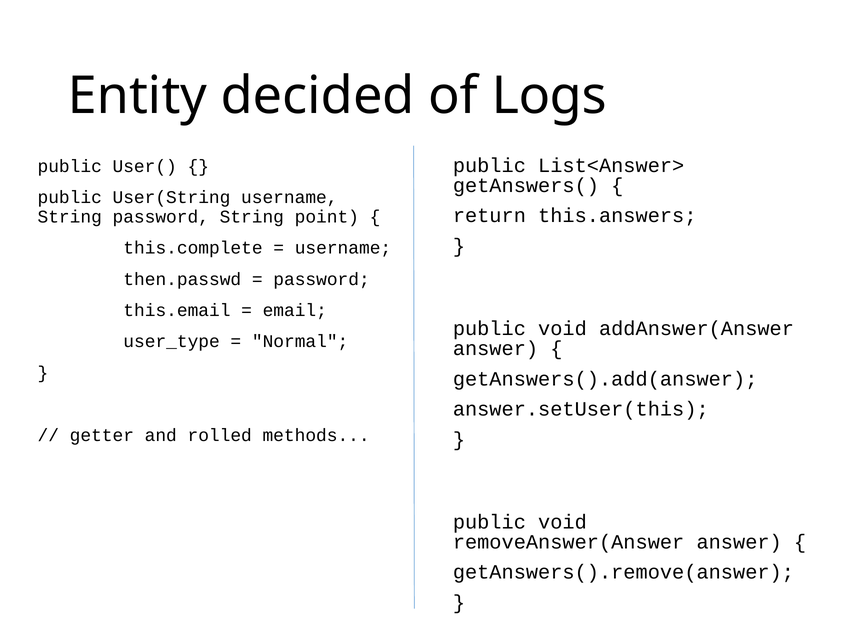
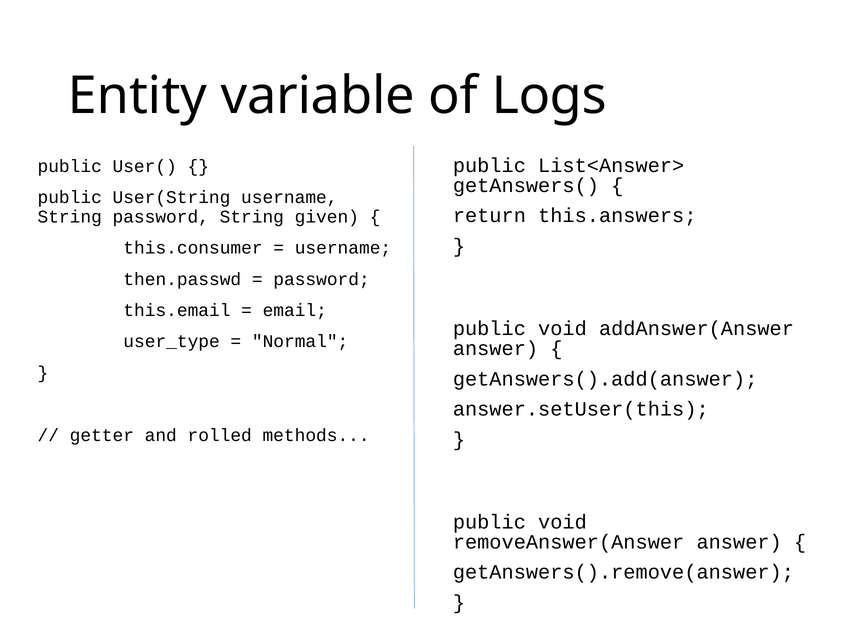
decided: decided -> variable (318, 96)
point: point -> given (327, 217)
this.complete: this.complete -> this.consumer (193, 248)
